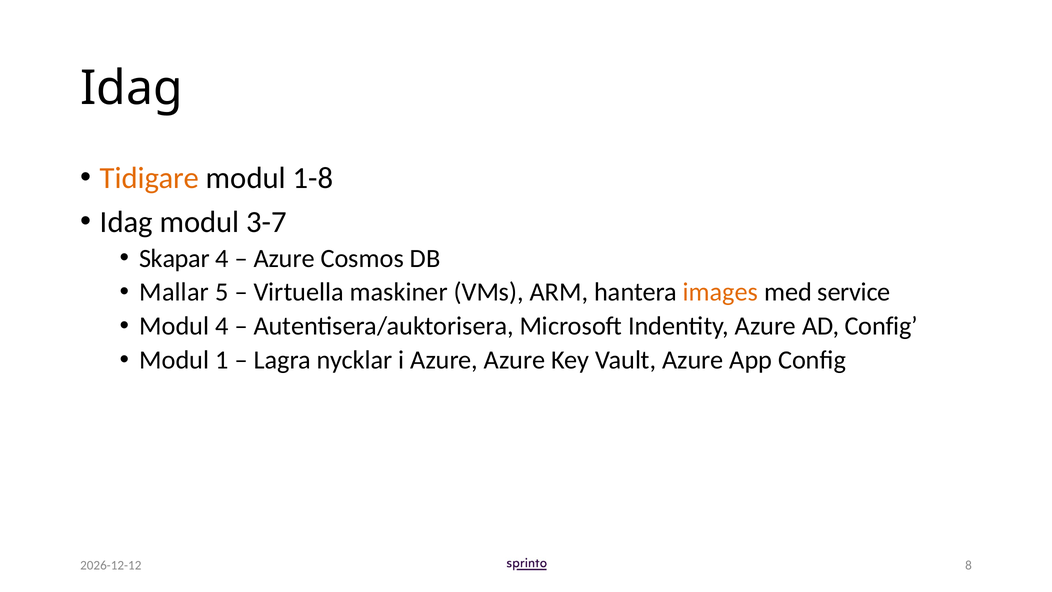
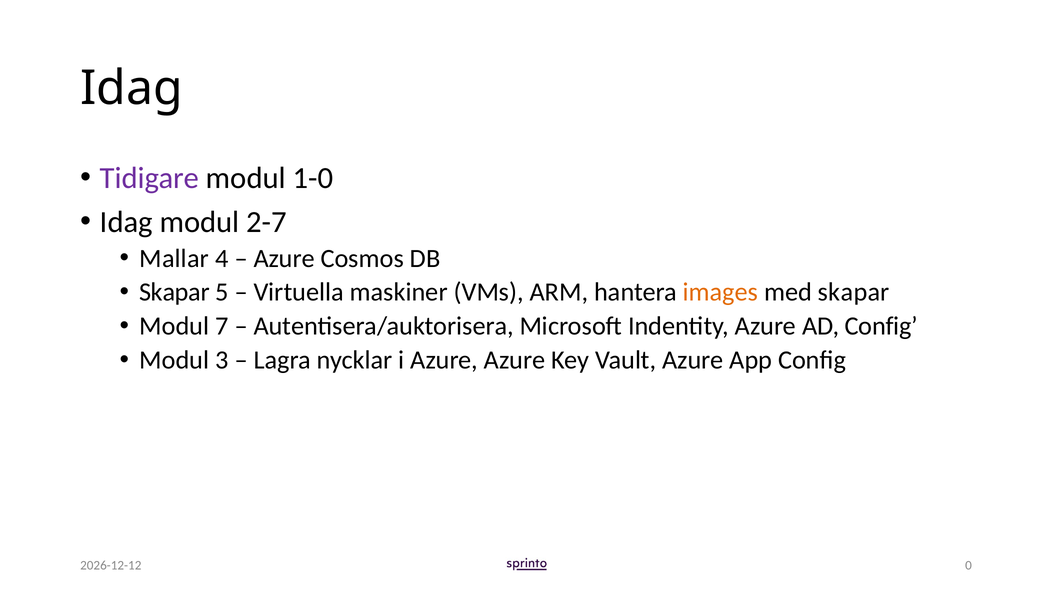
Tidigare colour: orange -> purple (150, 178)
1-8: 1-8 -> 1-0 (313, 178)
3-7: 3-7 -> 2-7 (267, 222)
Skapar: Skapar -> Mallar (174, 258)
Mallar: Mallar -> Skapar (174, 292)
med service: service -> skapar (854, 292)
Modul 4: 4 -> 7 (222, 326)
1: 1 -> 3 (222, 360)
8: 8 -> 0 (969, 565)
